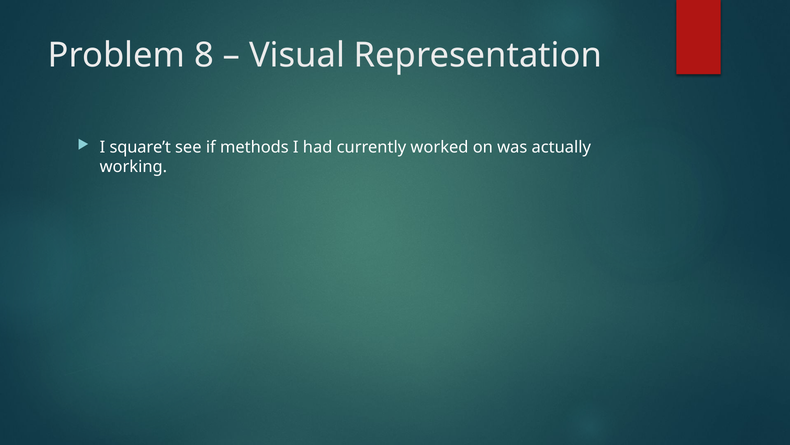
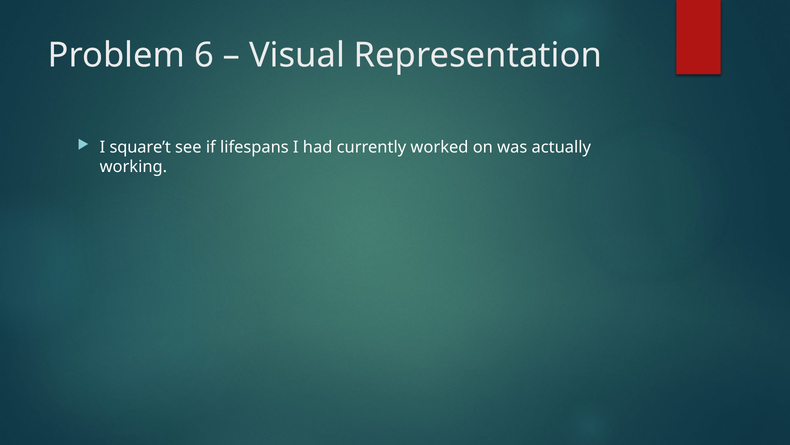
8: 8 -> 6 (204, 55)
methods: methods -> lifespans (254, 147)
